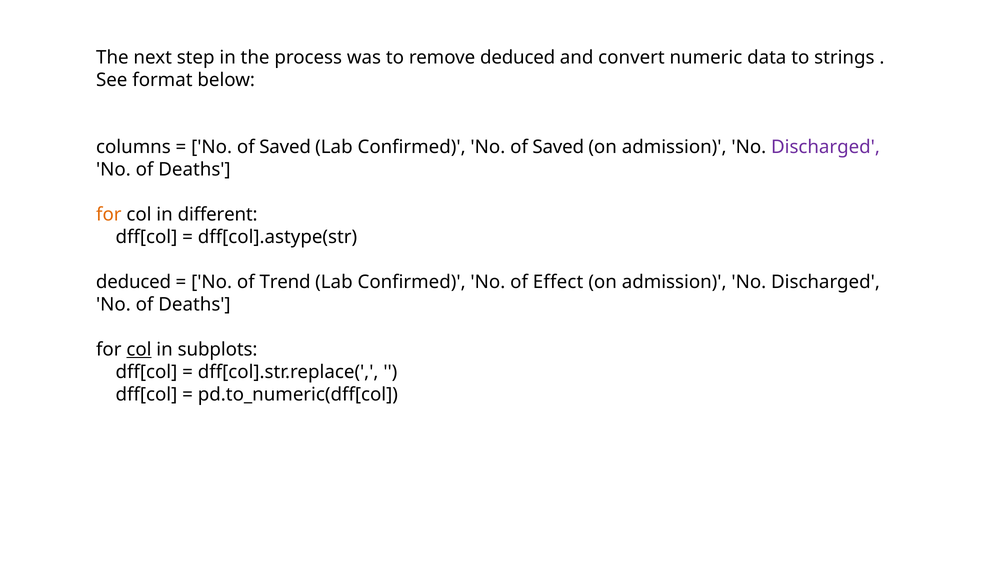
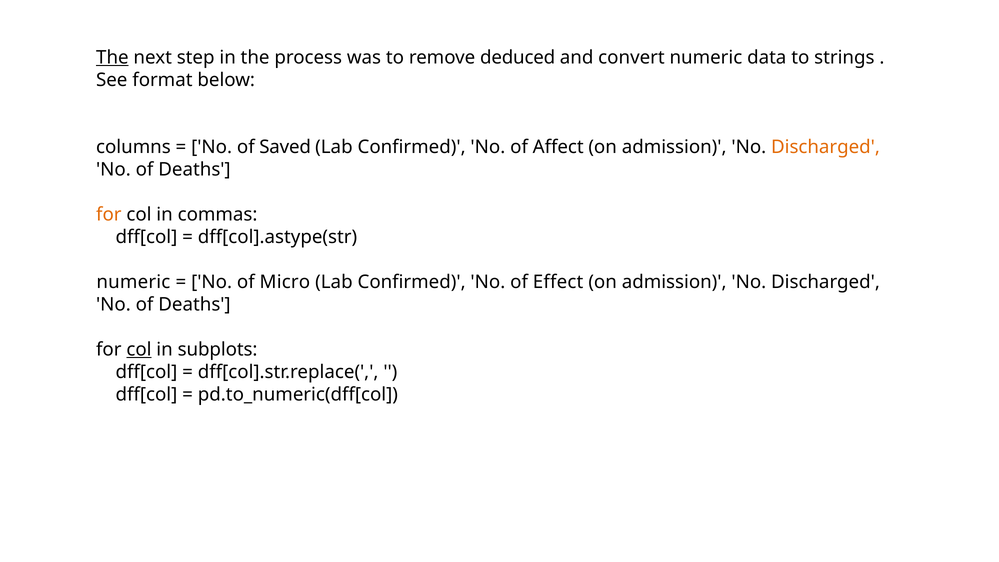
The underline: none -> present (112, 57)
Confirmed No of Saved: Saved -> Affect (558, 147)
Discharged colour: purple -> orange (826, 147)
different: different -> commas (218, 215)
deduced: deduced -> numeric (133, 282)
Trend: Trend -> Micro (285, 282)
